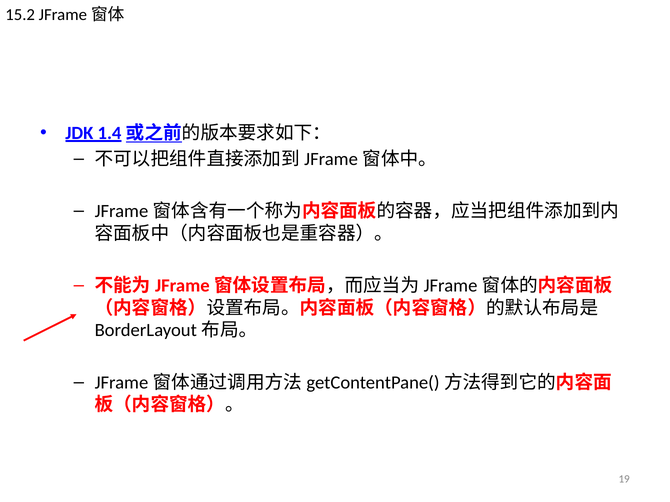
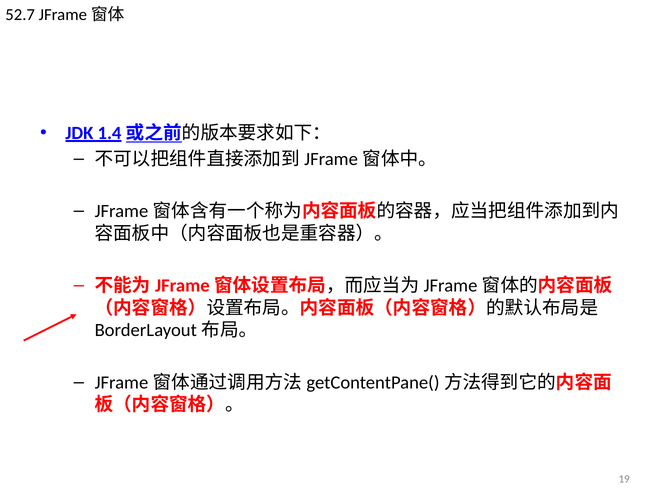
15.2: 15.2 -> 52.7 (20, 14)
